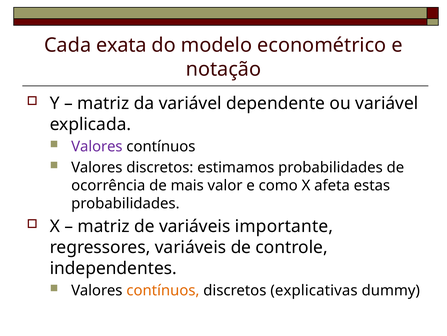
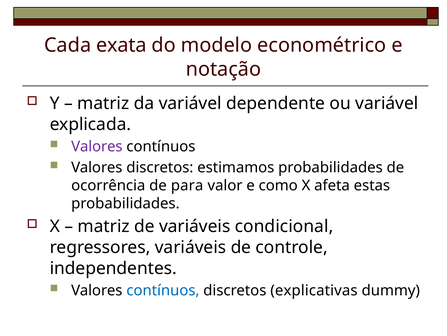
mais: mais -> para (187, 185)
importante: importante -> condicional (284, 226)
contínuos colour: orange -> blue (163, 290)
